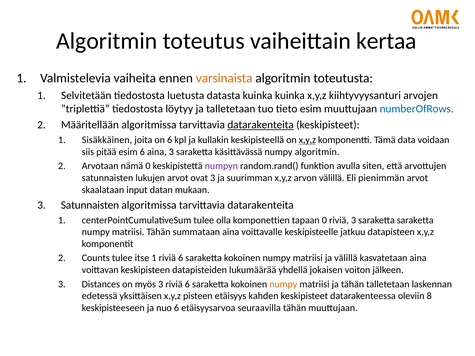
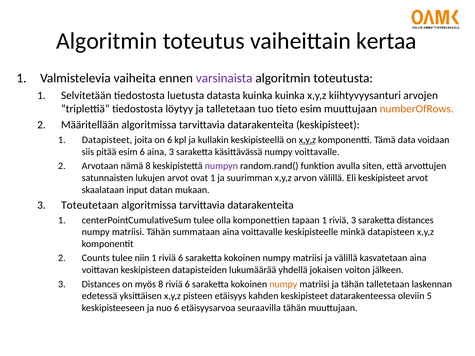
varsinaista colour: orange -> purple (224, 78)
numberOfRows colour: blue -> orange (417, 109)
datarakenteita underline: present -> none (261, 125)
Sisäkkäinen: Sisäkkäinen -> Datapisteet (107, 140)
numpy algoritmin: algoritmin -> voittavalle (317, 152)
nämä 0: 0 -> 8 (148, 166)
ovat 3: 3 -> 1 (213, 178)
Eli pienimmän: pienimmän -> keskipisteet (381, 178)
3 Satunnaisten: Satunnaisten -> Toteutetaan (90, 205)
tapaan 0: 0 -> 1 (324, 220)
saraketta saraketta: saraketta -> distances (415, 220)
jatkuu: jatkuu -> minkä (353, 232)
itse: itse -> niin (142, 258)
myös 3: 3 -> 8 (161, 284)
8: 8 -> 5 (429, 296)
